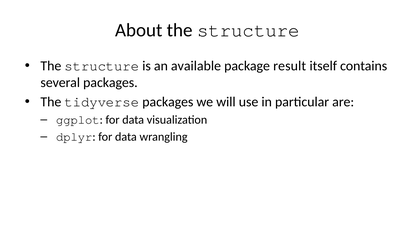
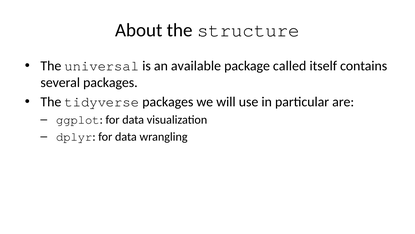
structure: structure -> universal (102, 66)
result: result -> called (290, 66)
